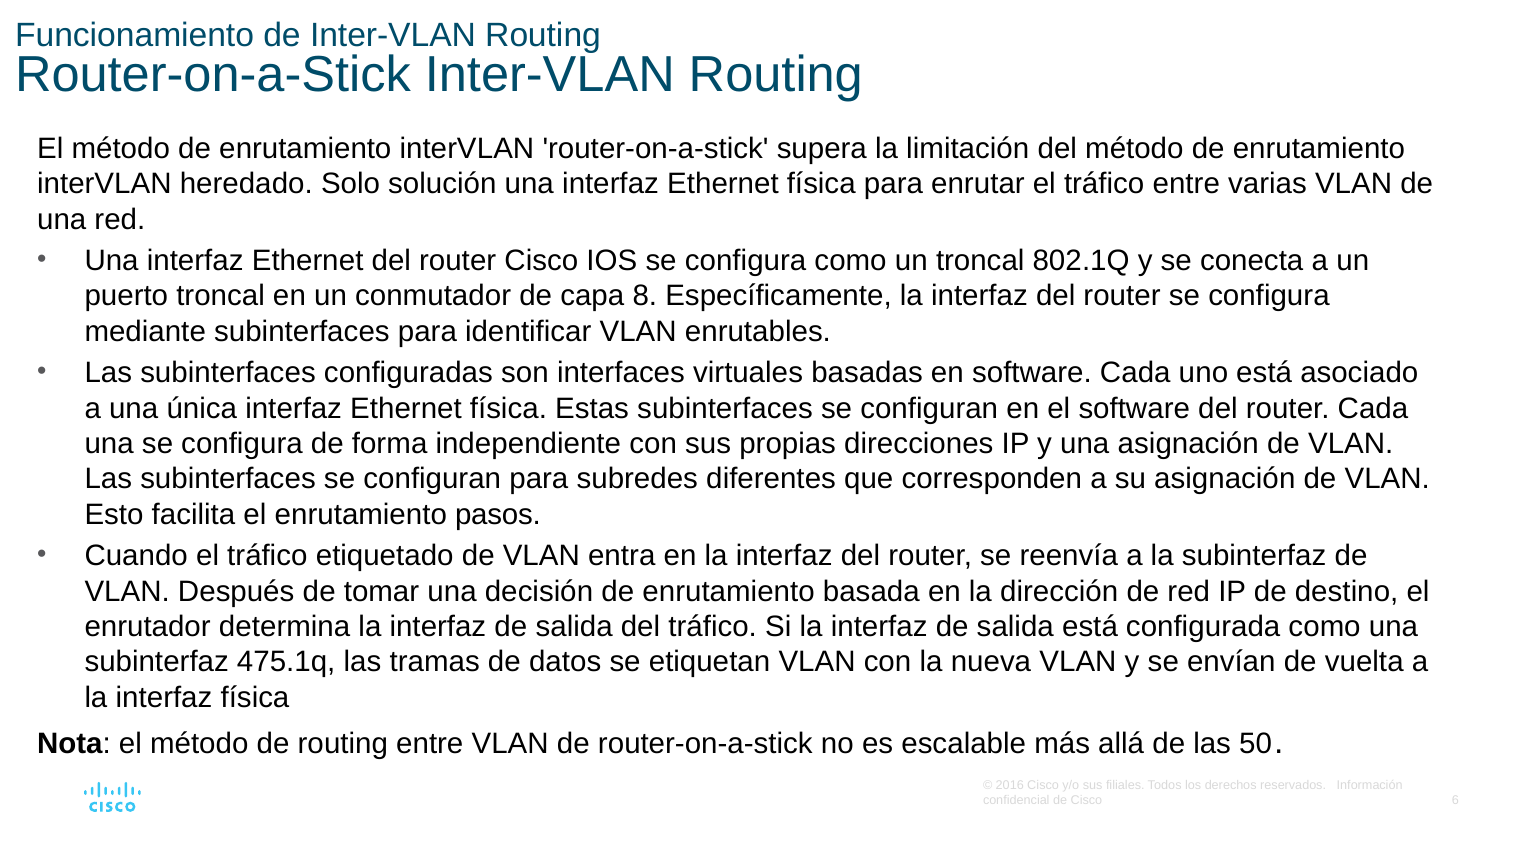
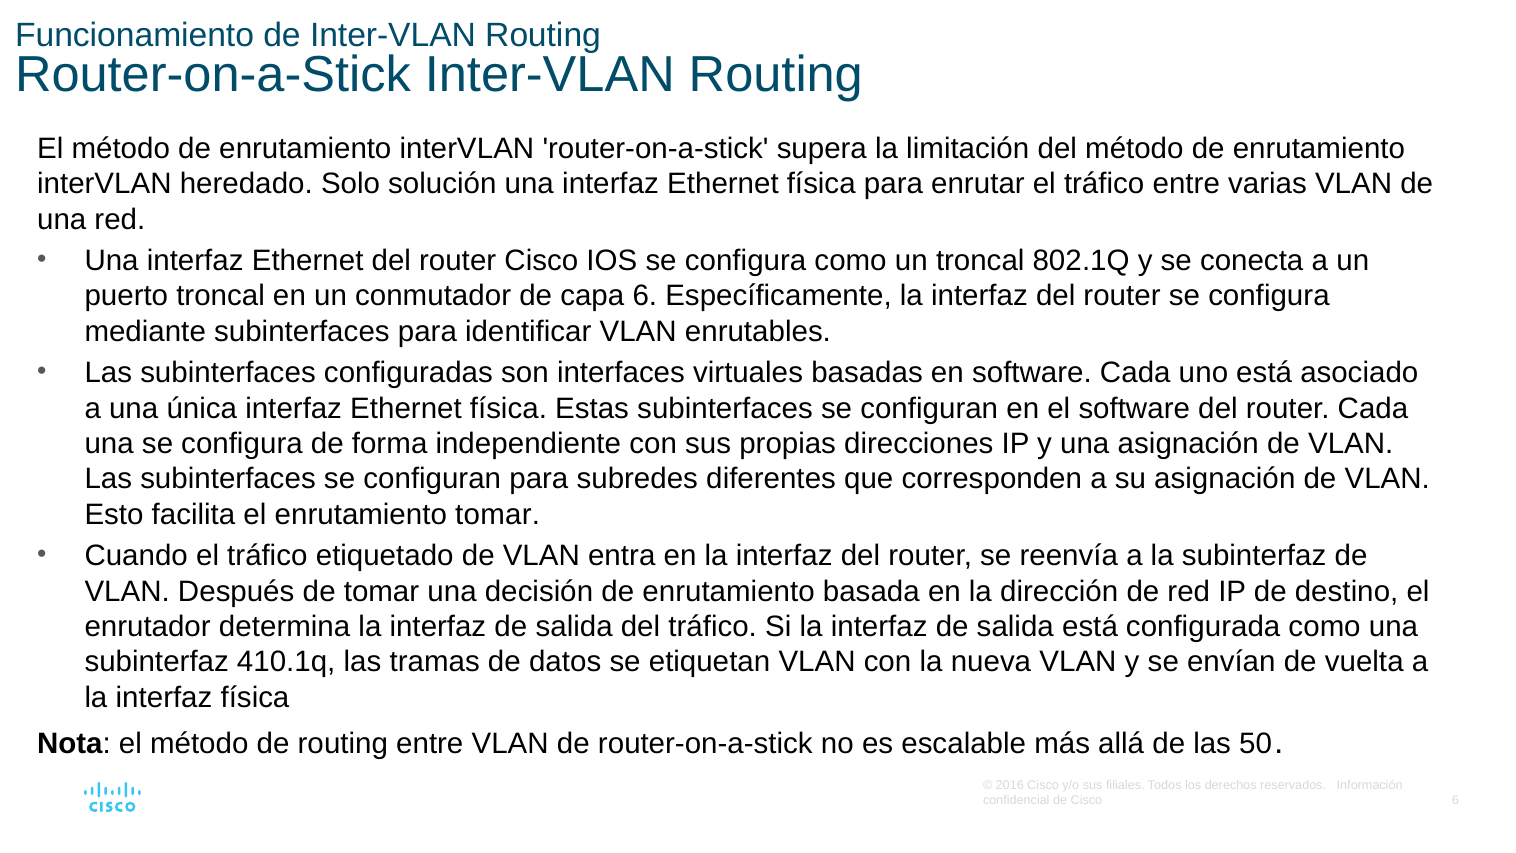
capa 8: 8 -> 6 (645, 296)
enrutamiento pasos: pasos -> tomar (498, 514)
475.1q: 475.1q -> 410.1q (286, 662)
